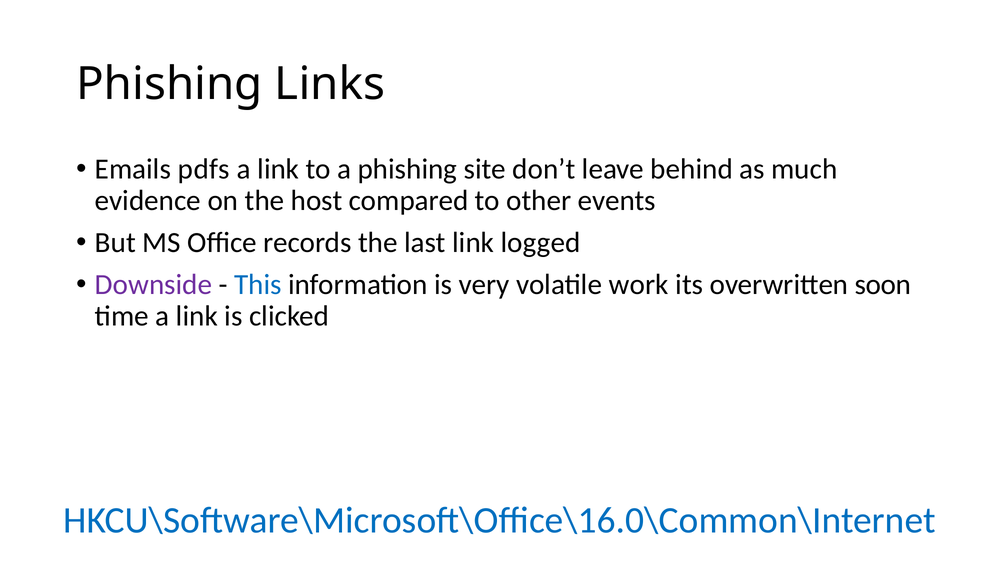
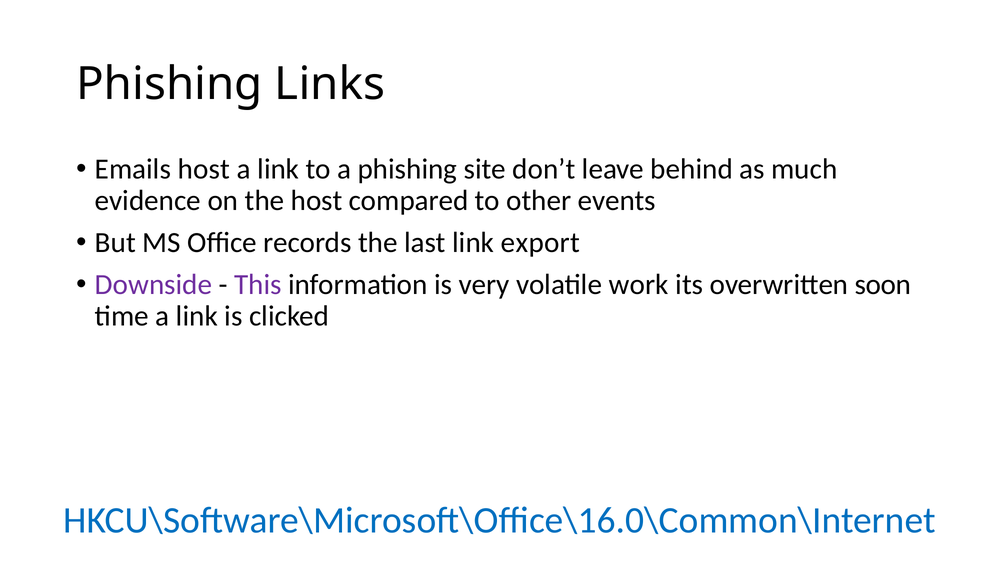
Emails pdfs: pdfs -> host (204, 169)
logged: logged -> export (540, 243)
This colour: blue -> purple (258, 284)
